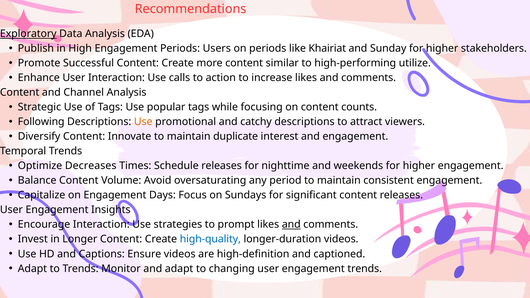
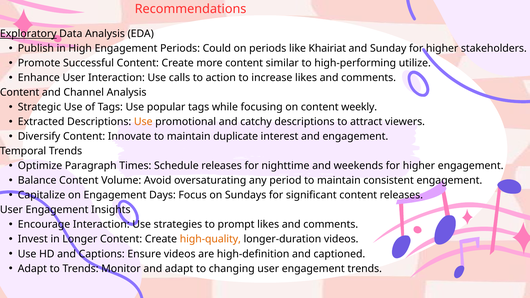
Users: Users -> Could (217, 48)
counts: counts -> weekly (359, 107)
Following: Following -> Extracted (41, 122)
Decreases: Decreases -> Paragraph (91, 166)
and underline: present -> none (291, 225)
high-quality colour: blue -> orange (210, 239)
